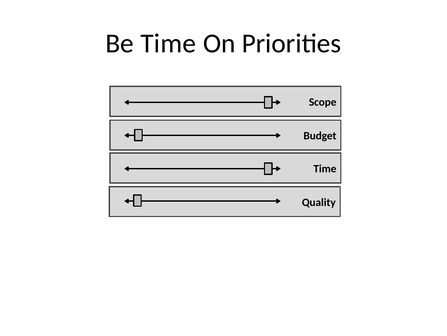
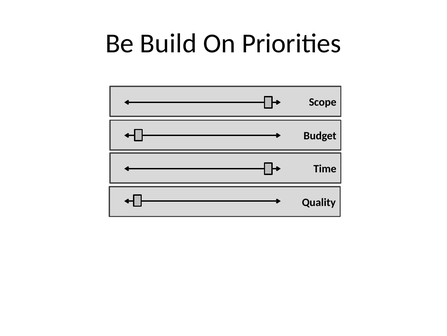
Be Time: Time -> Build (168, 43)
